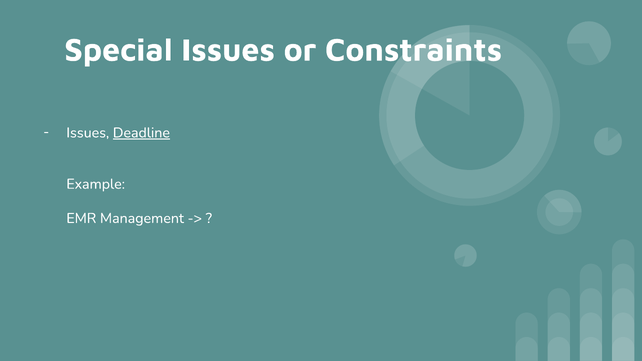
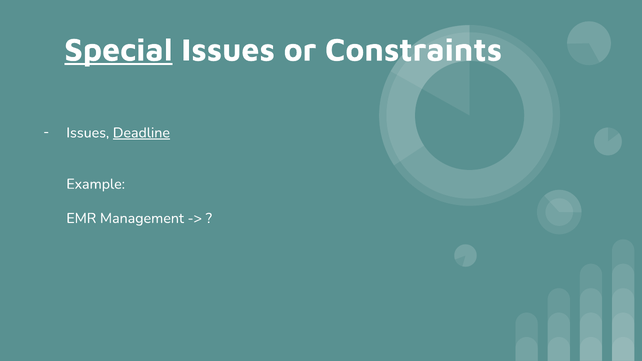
Special underline: none -> present (118, 50)
